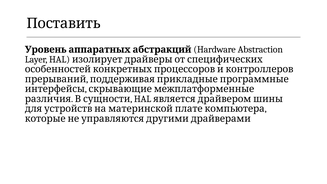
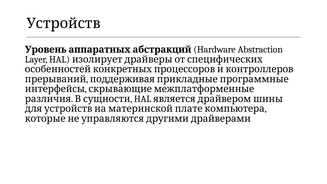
Поставить: Поставить -> Устройств (64, 23)
